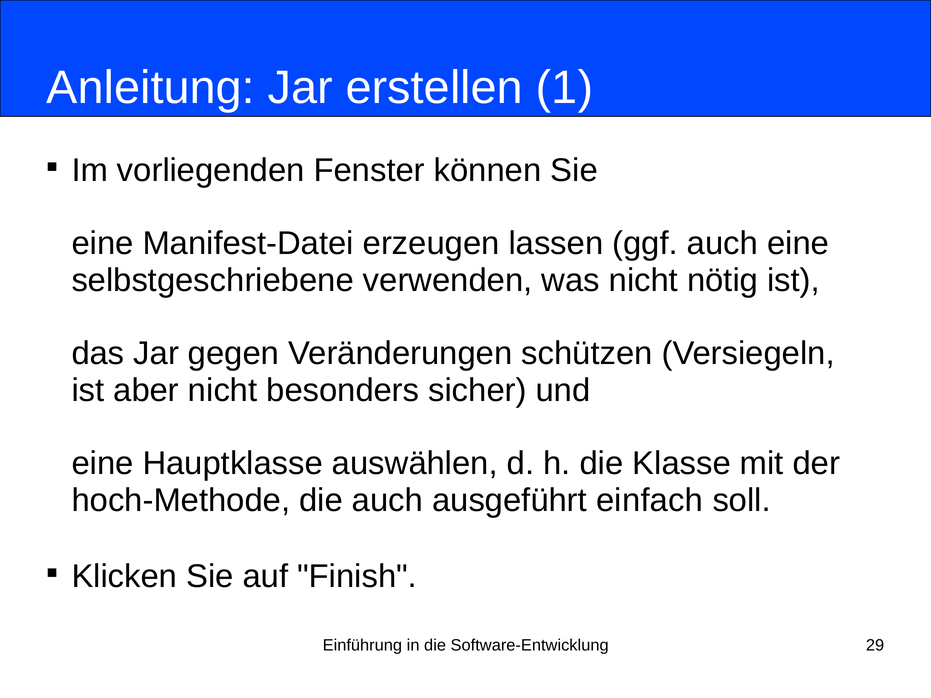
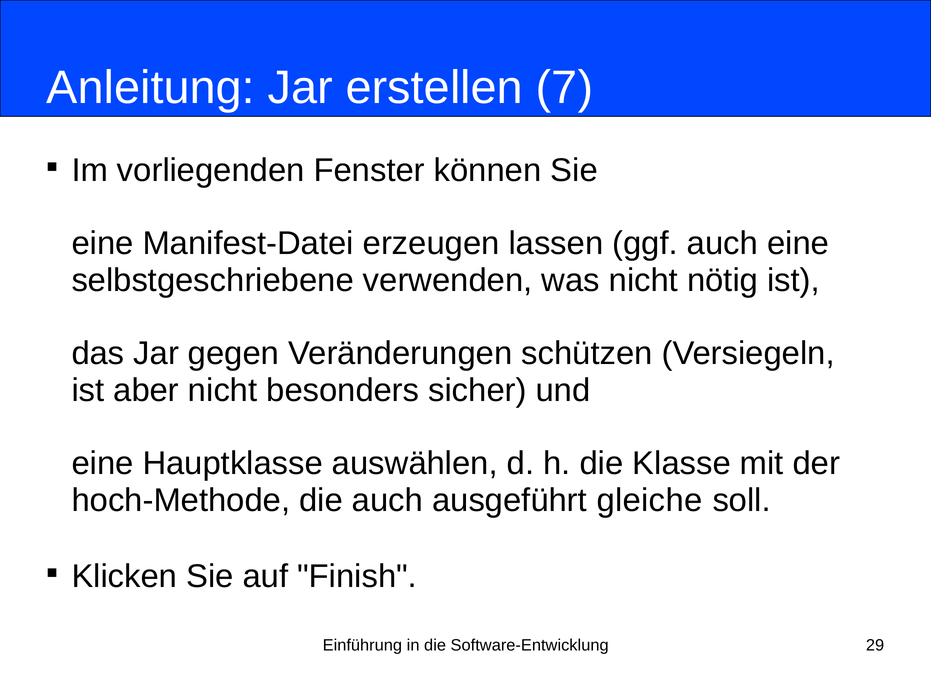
1: 1 -> 7 (565, 88)
einfach: einfach -> gleiche (650, 500)
